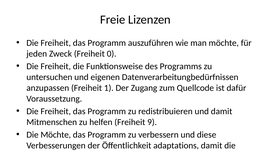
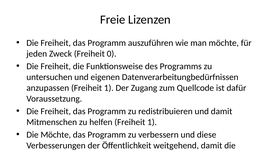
helfen Freiheit 9: 9 -> 1 (152, 122)
adaptations: adaptations -> weitgehend (176, 146)
